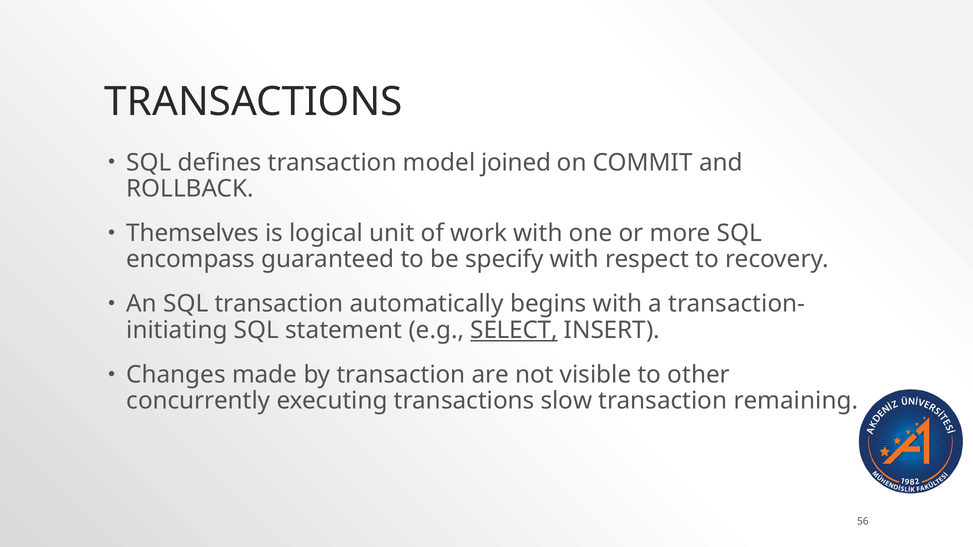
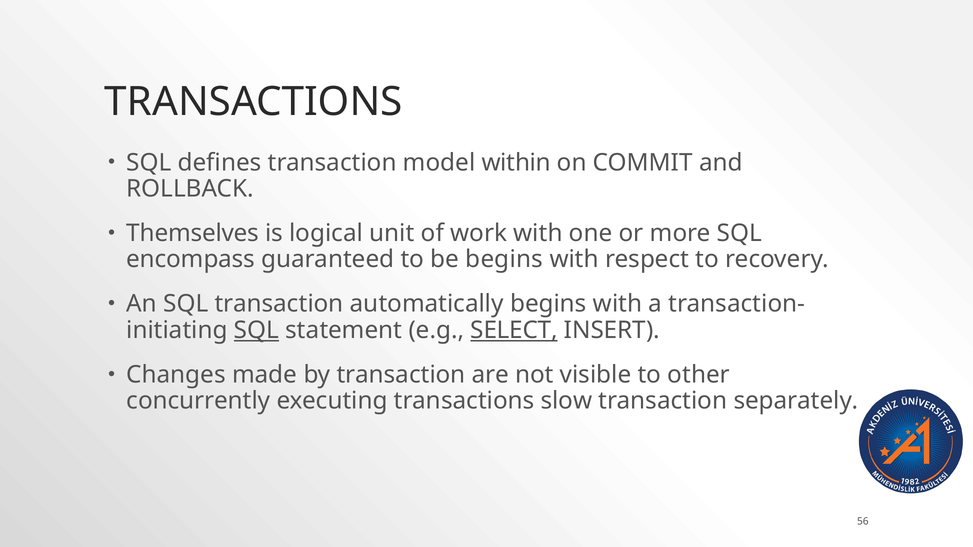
joined: joined -> within (516, 163)
be specify: specify -> begins (504, 260)
SQL underline: none -> present (257, 330)
remaining: remaining -> separately (796, 401)
